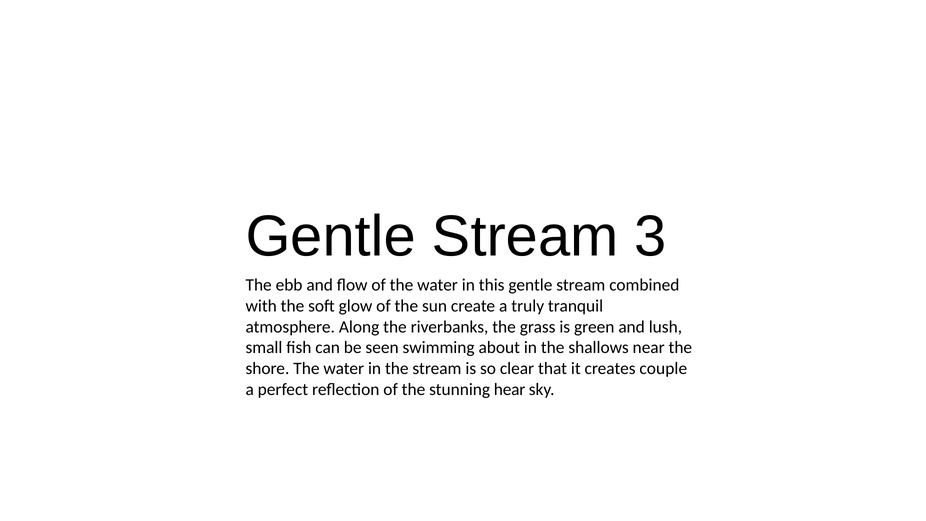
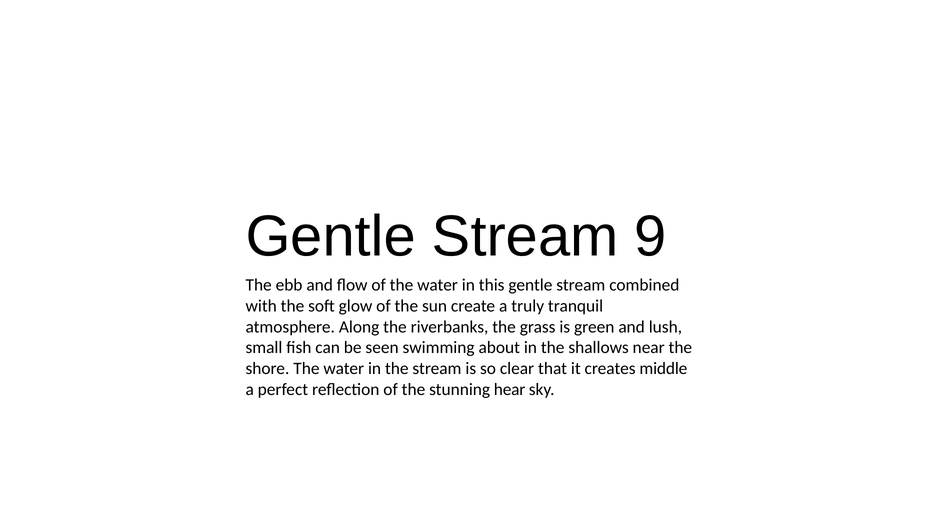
3: 3 -> 9 (650, 236)
couple: couple -> middle (663, 368)
